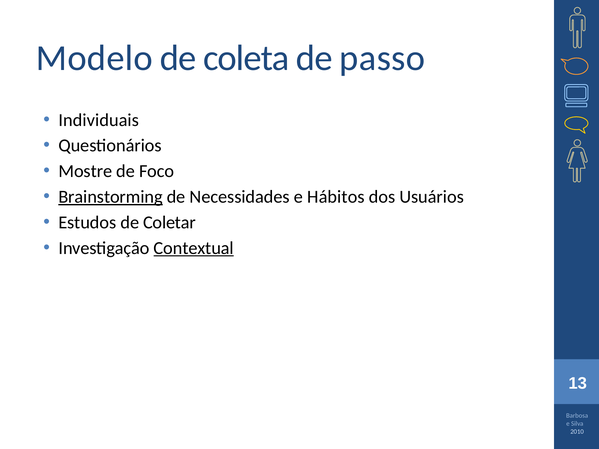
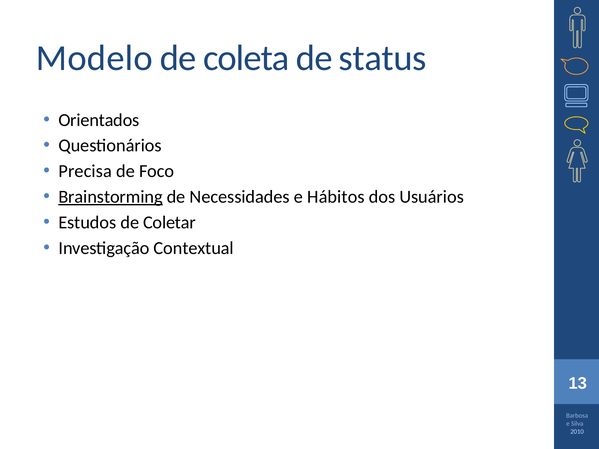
passo: passo -> status (383, 58)
Individuais: Individuais -> Orientados (99, 120)
Mostre: Mostre -> Precisa (85, 171)
Contextual underline: present -> none (194, 248)
